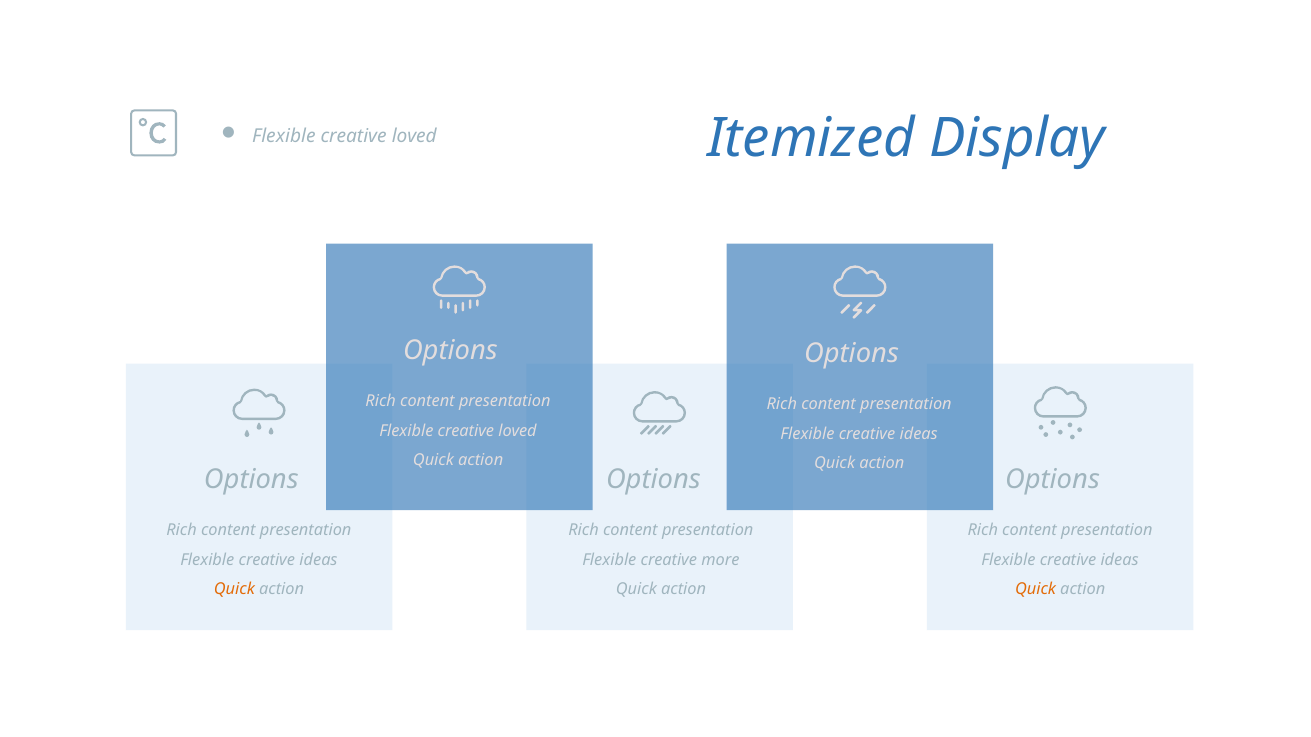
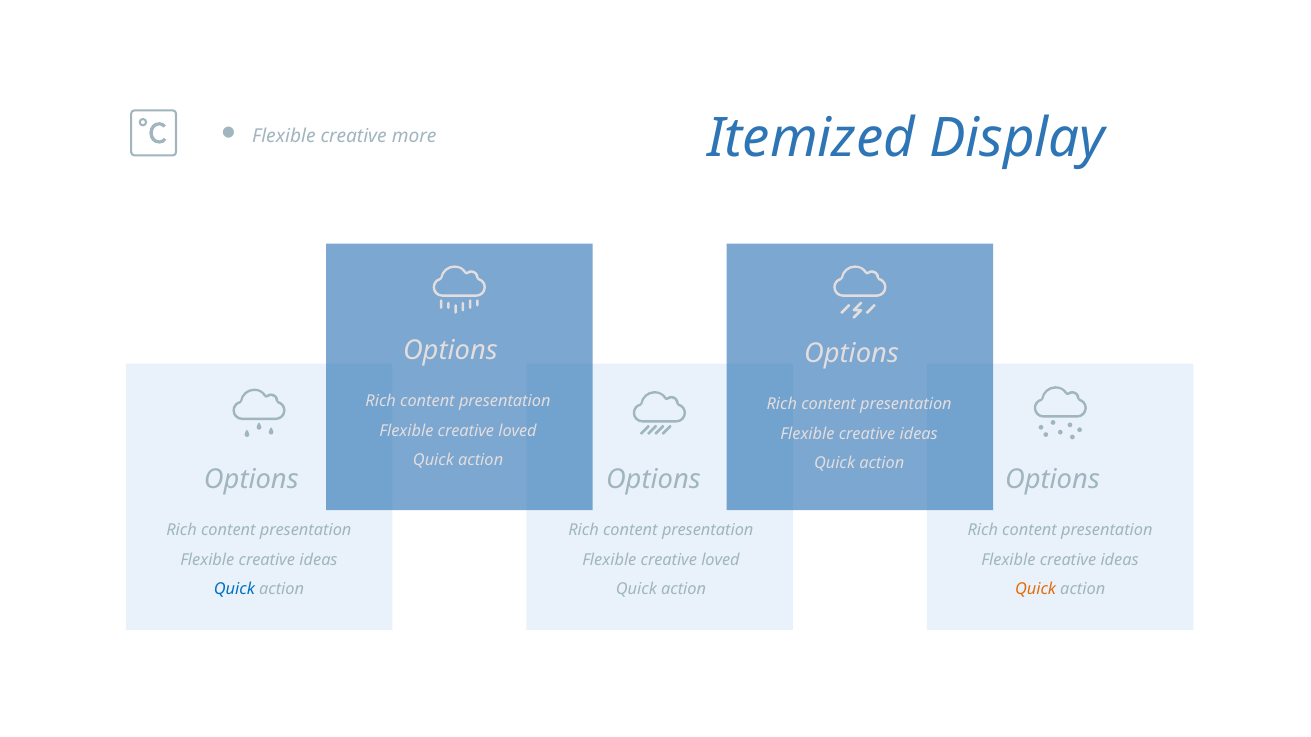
loved: loved -> more (414, 136)
more: more -> loved (720, 560)
Quick colour: orange -> blue (234, 590)
